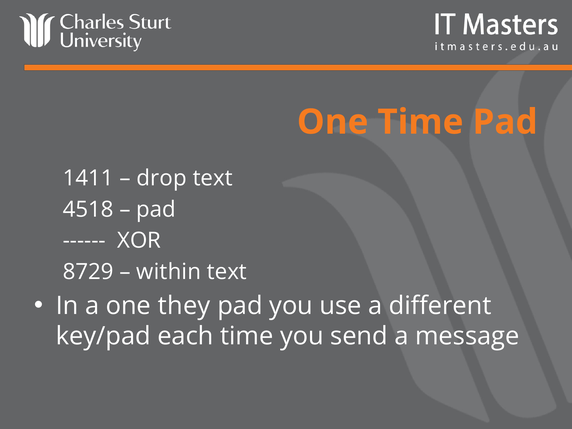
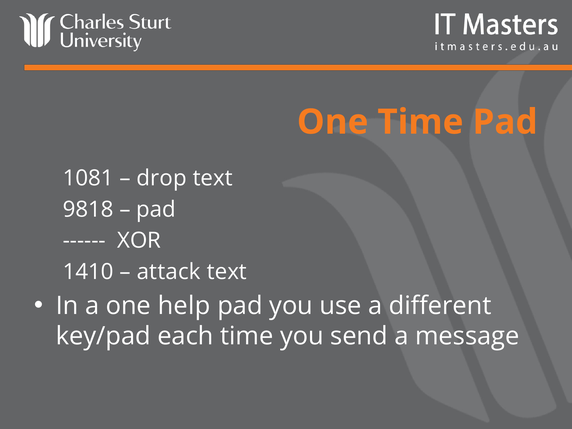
1411: 1411 -> 1081 (88, 178)
4518: 4518 -> 9818 (88, 209)
8729: 8729 -> 1410 (88, 272)
within: within -> attack (169, 272)
they: they -> help (184, 306)
